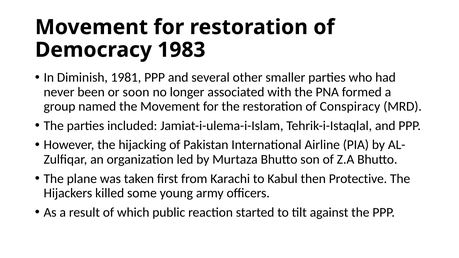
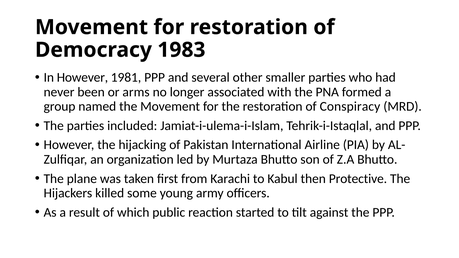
In Diminish: Diminish -> However (82, 78)
soon: soon -> arms (136, 92)
